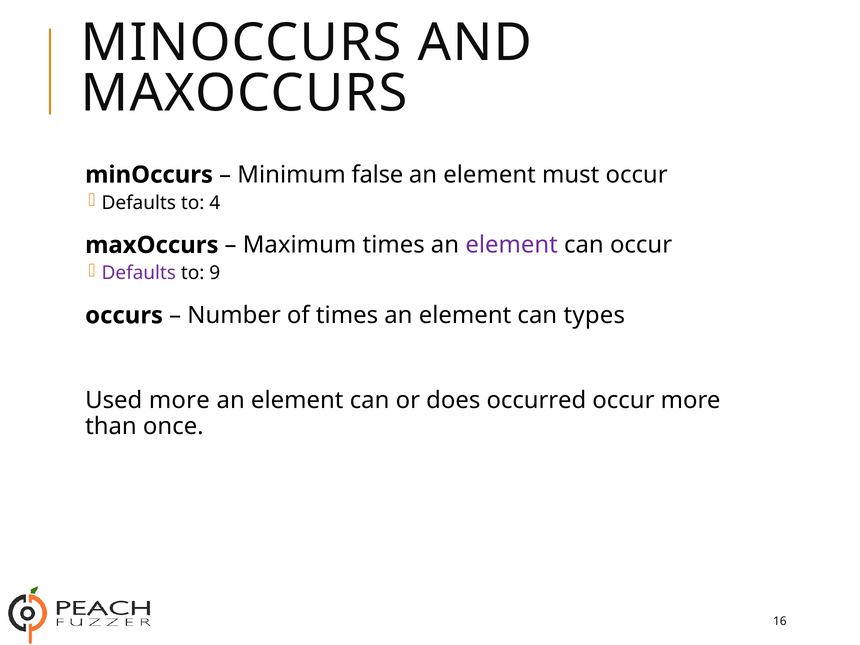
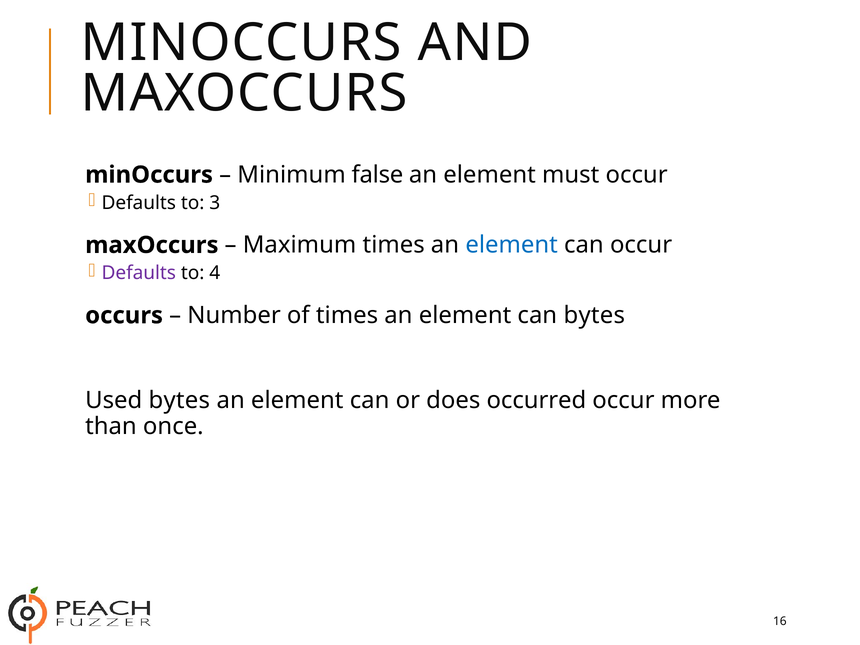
4: 4 -> 3 (215, 203)
element colour: purple -> blue (512, 245)
9: 9 -> 4 (215, 273)
can types: types -> bytes (594, 315)
Used more: more -> bytes (179, 401)
